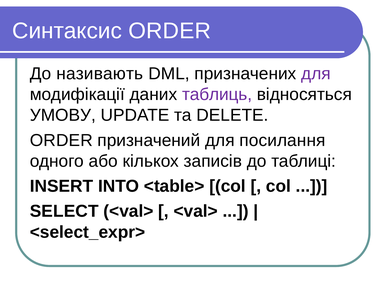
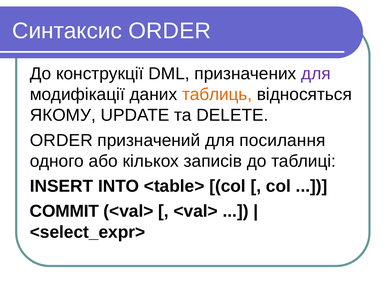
називають: називають -> конструкції (100, 74)
таблиць colour: purple -> orange (217, 94)
УМОВУ: УМОВУ -> ЯКОМУ (63, 115)
SELECT: SELECT -> COMMIT (64, 211)
